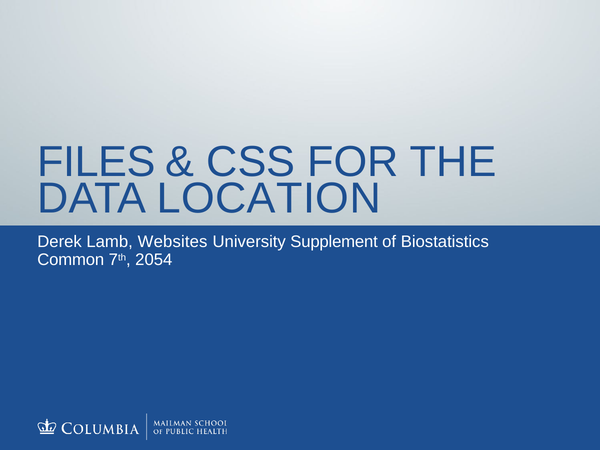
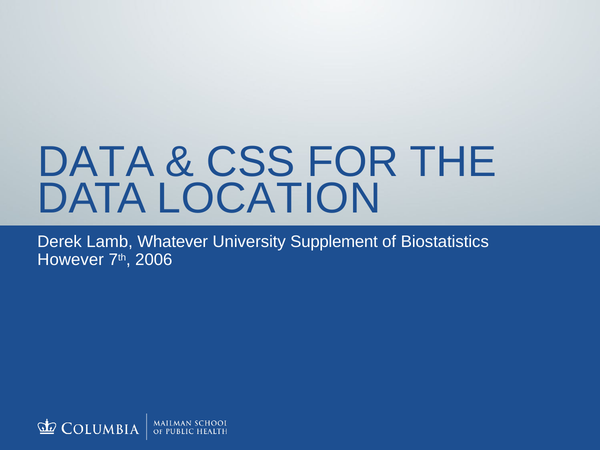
FILES: FILES -> DATA (96, 162)
Websites: Websites -> Whatever (173, 242)
Common: Common -> However (71, 260)
2054: 2054 -> 2006 (154, 260)
